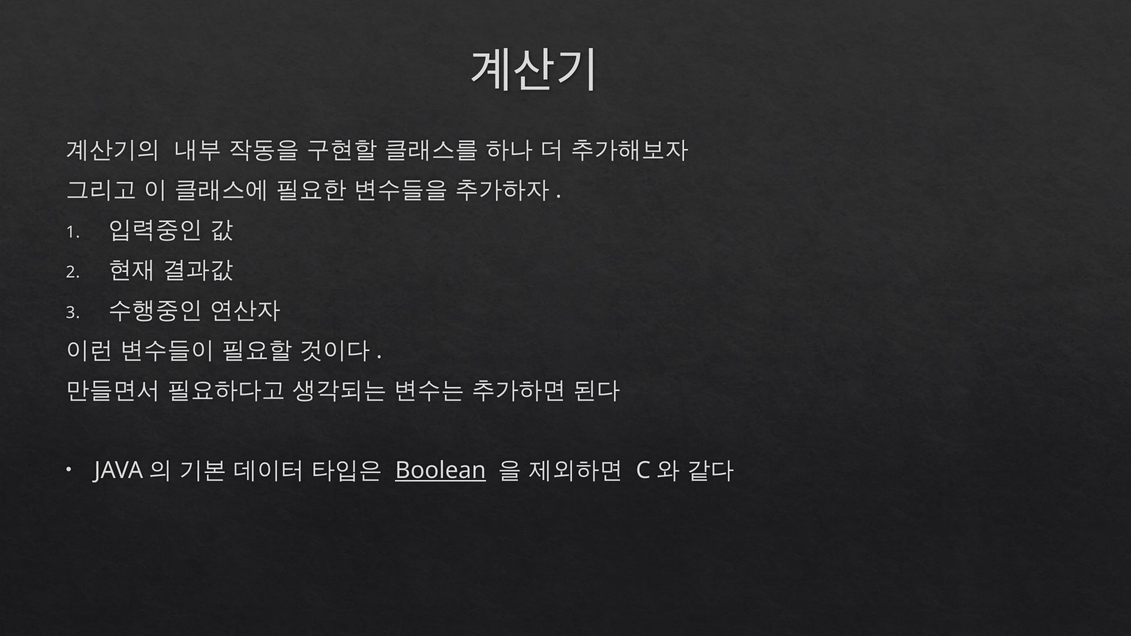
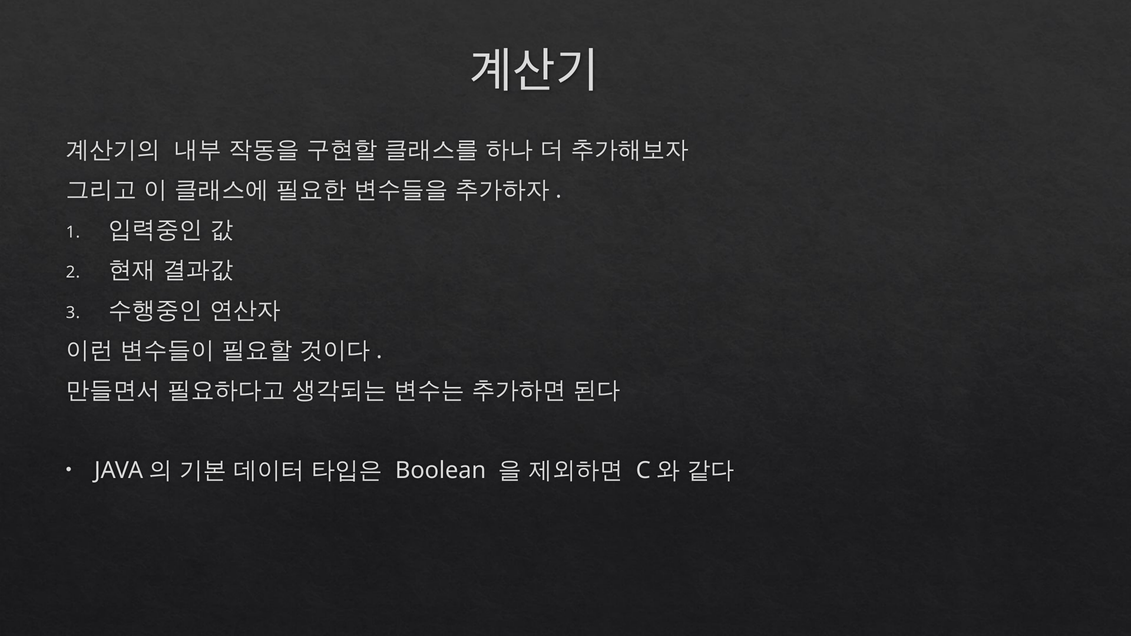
Boolean underline: present -> none (441, 471)
